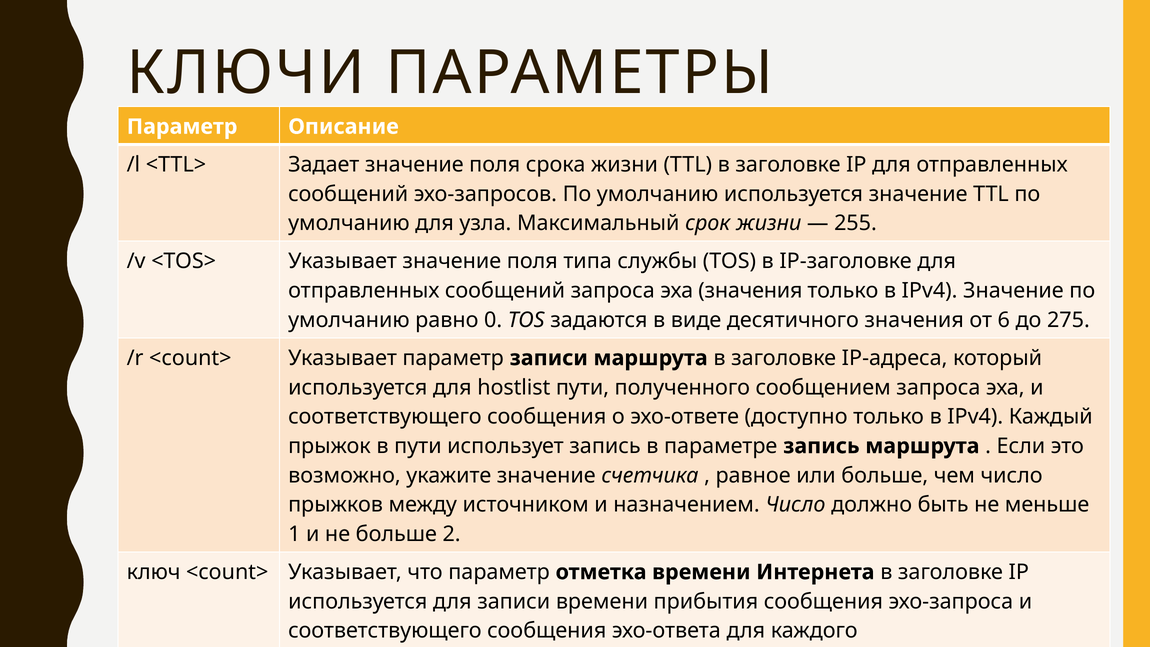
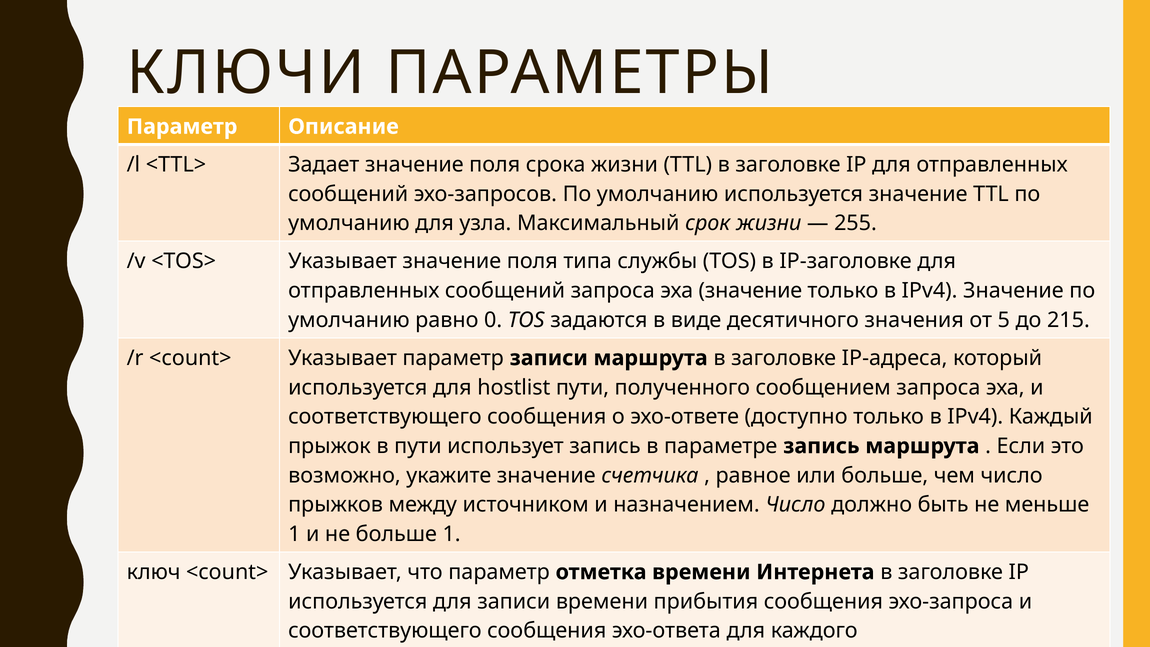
эха значения: значения -> значение (750, 291)
6: 6 -> 5 (1004, 320)
275: 275 -> 215 (1068, 320)
больше 2: 2 -> 1 (452, 534)
